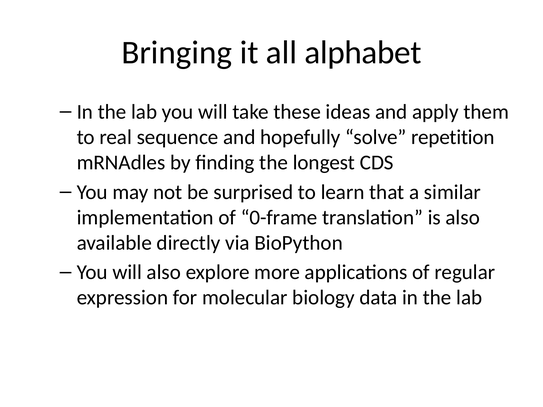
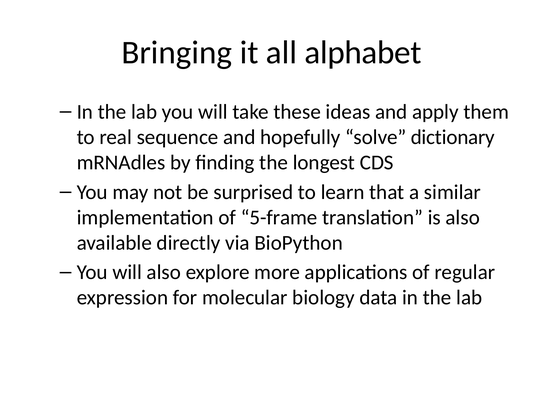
repetition: repetition -> dictionary (453, 137)
0-frame: 0-frame -> 5-frame (279, 218)
